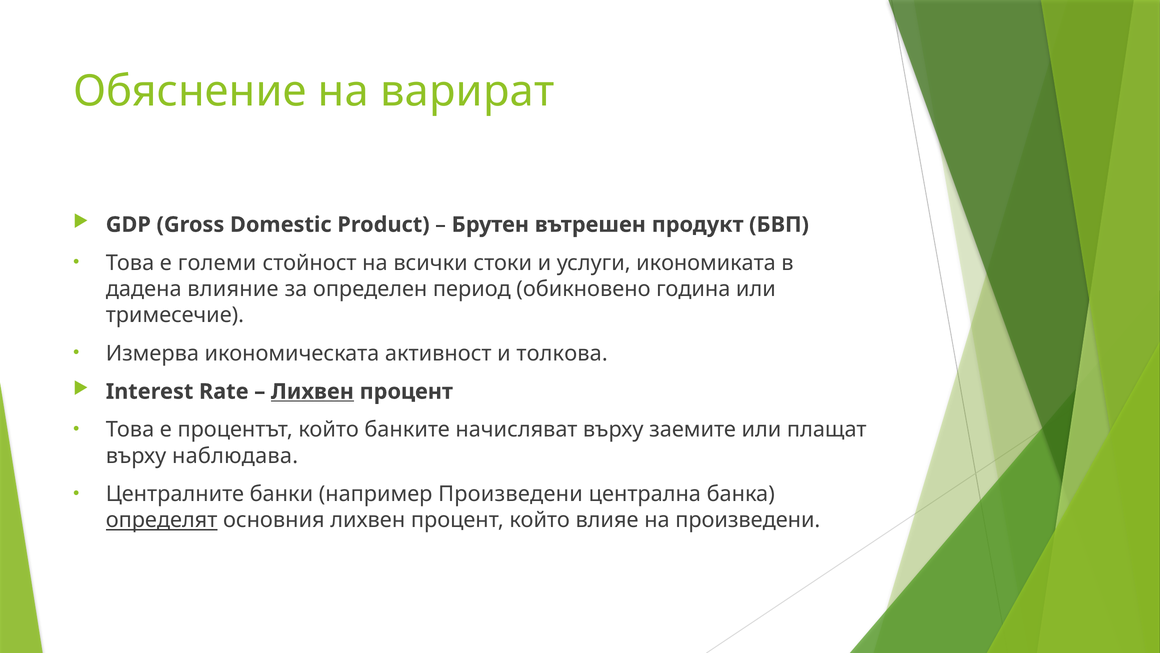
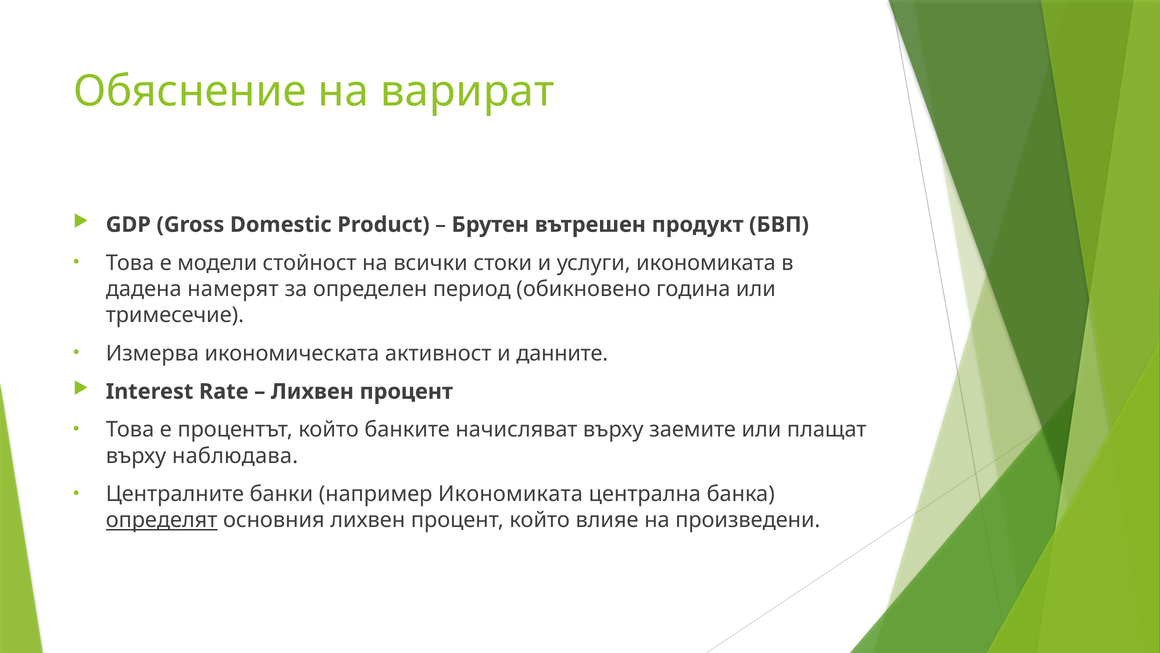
големи: големи -> модели (217, 263)
влияние: влияние -> намерят (233, 289)
толкова: толкова -> данните (562, 353)
Лихвен underline: present -> none (312, 391)
например Произведени: Произведени -> Икономиката (510, 494)
